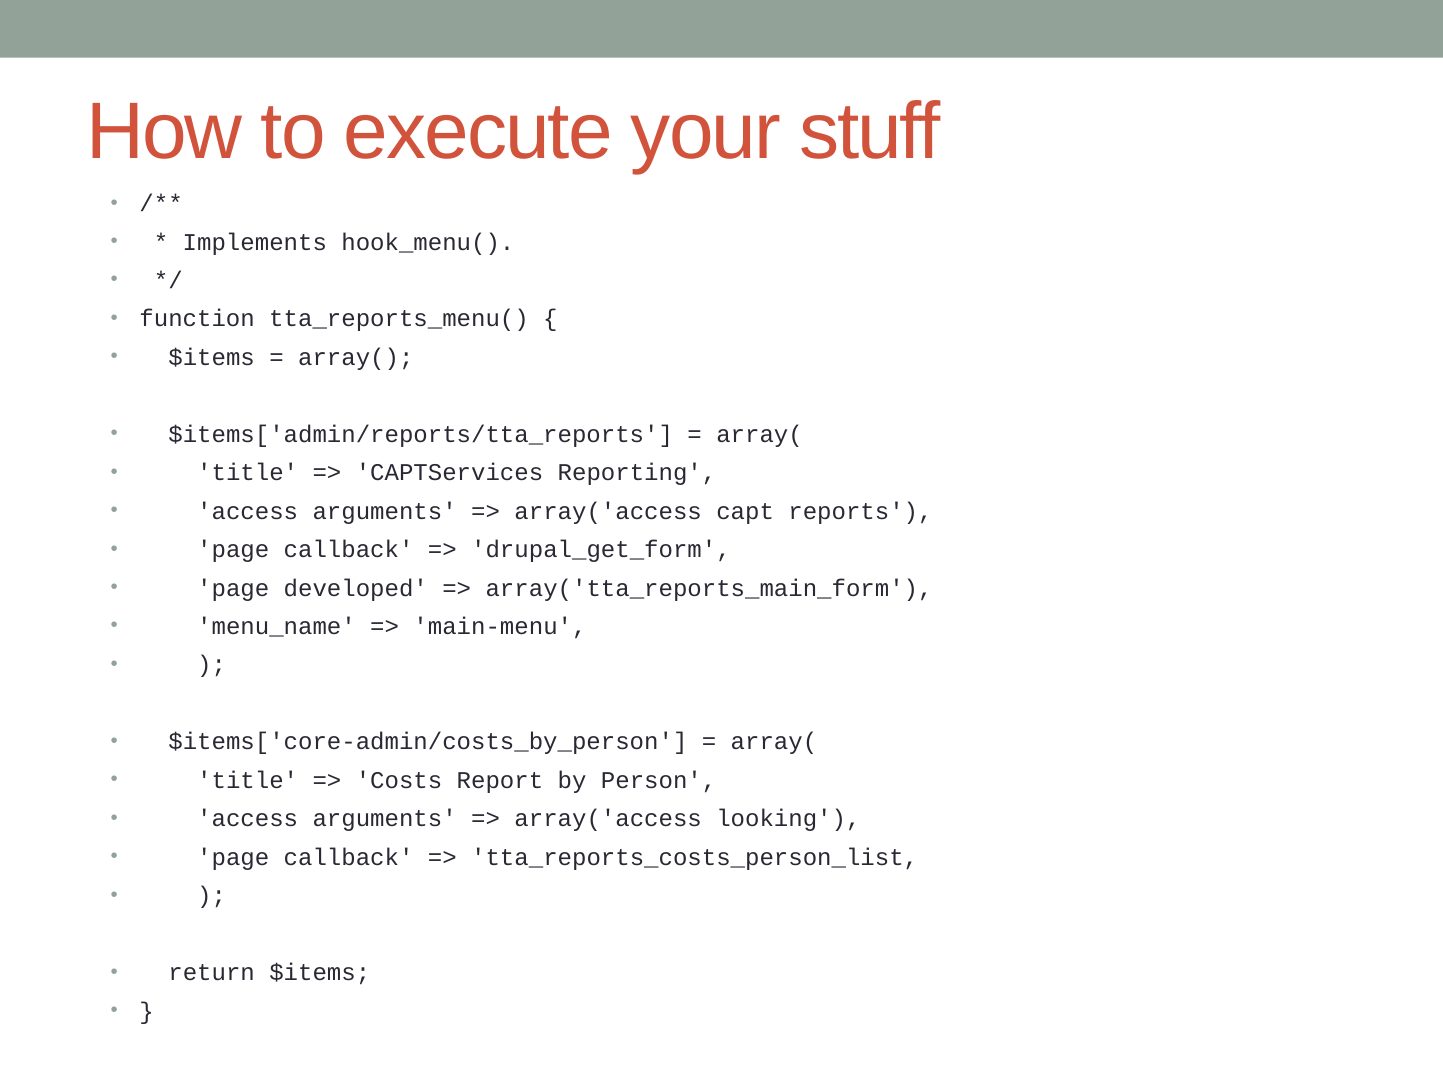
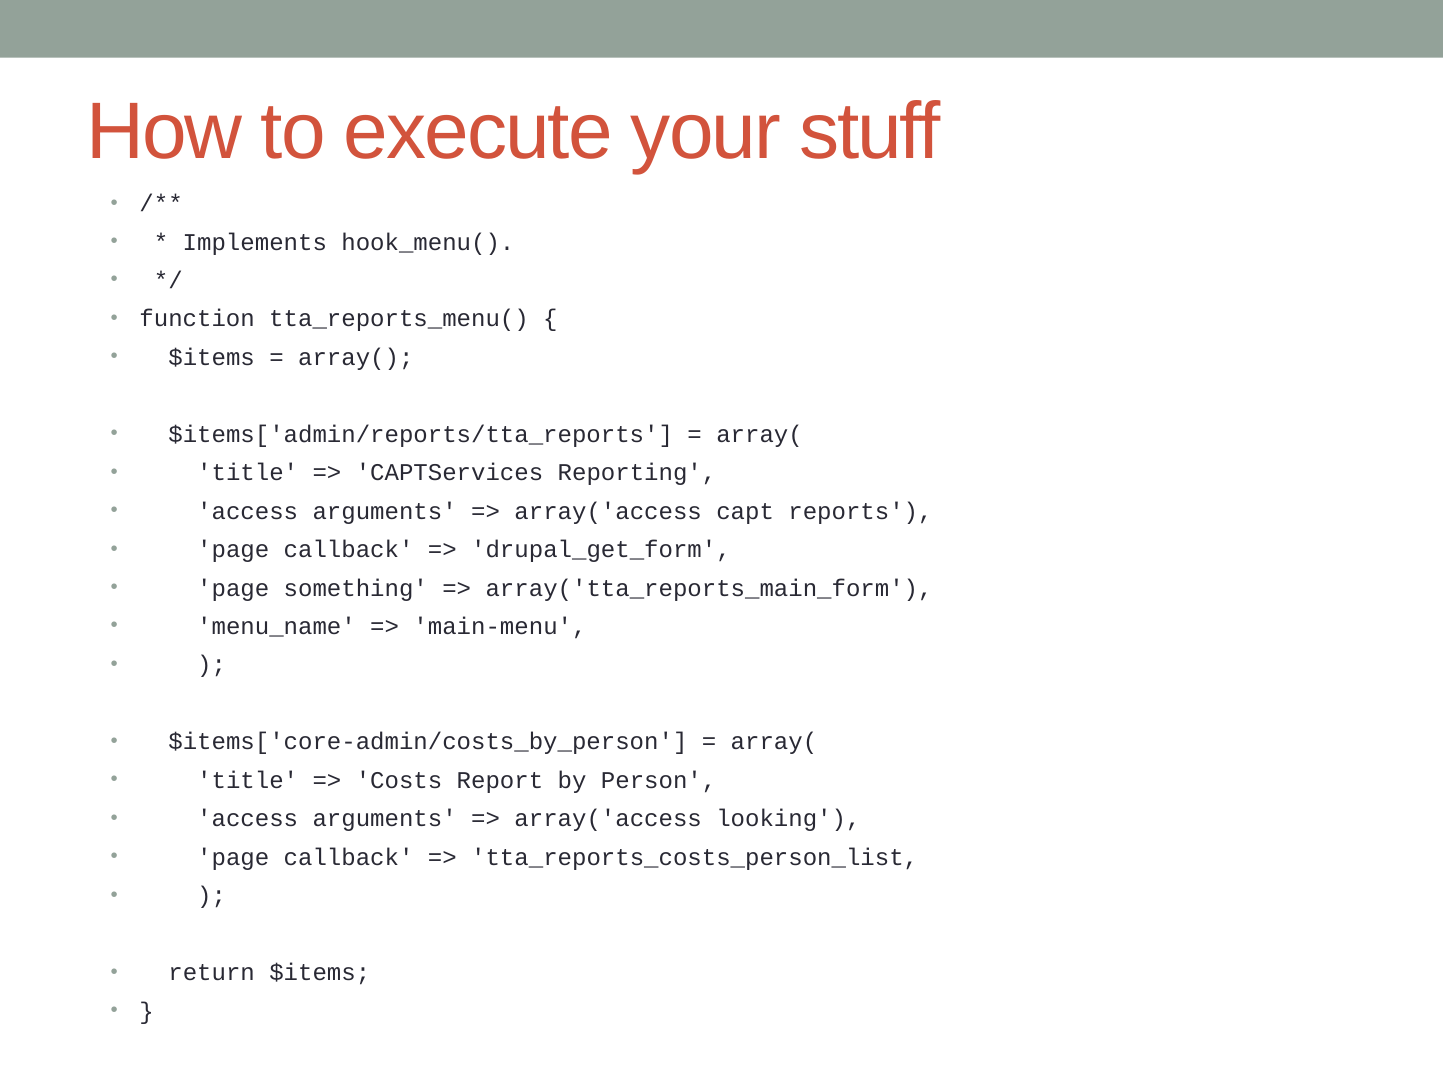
developed: developed -> something (356, 588)
